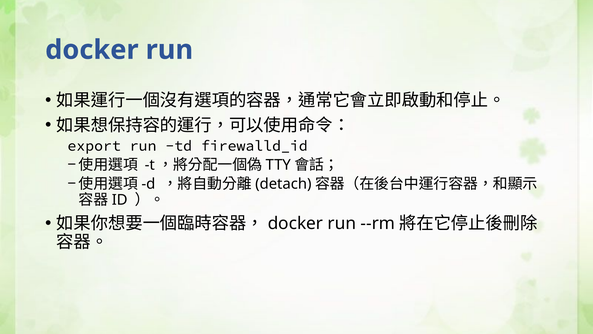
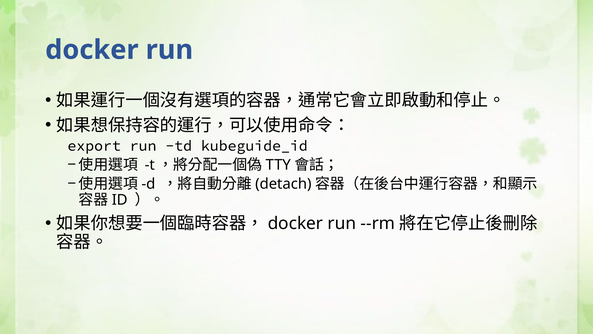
firewalld_id: firewalld_id -> kubeguide_id (254, 146)
